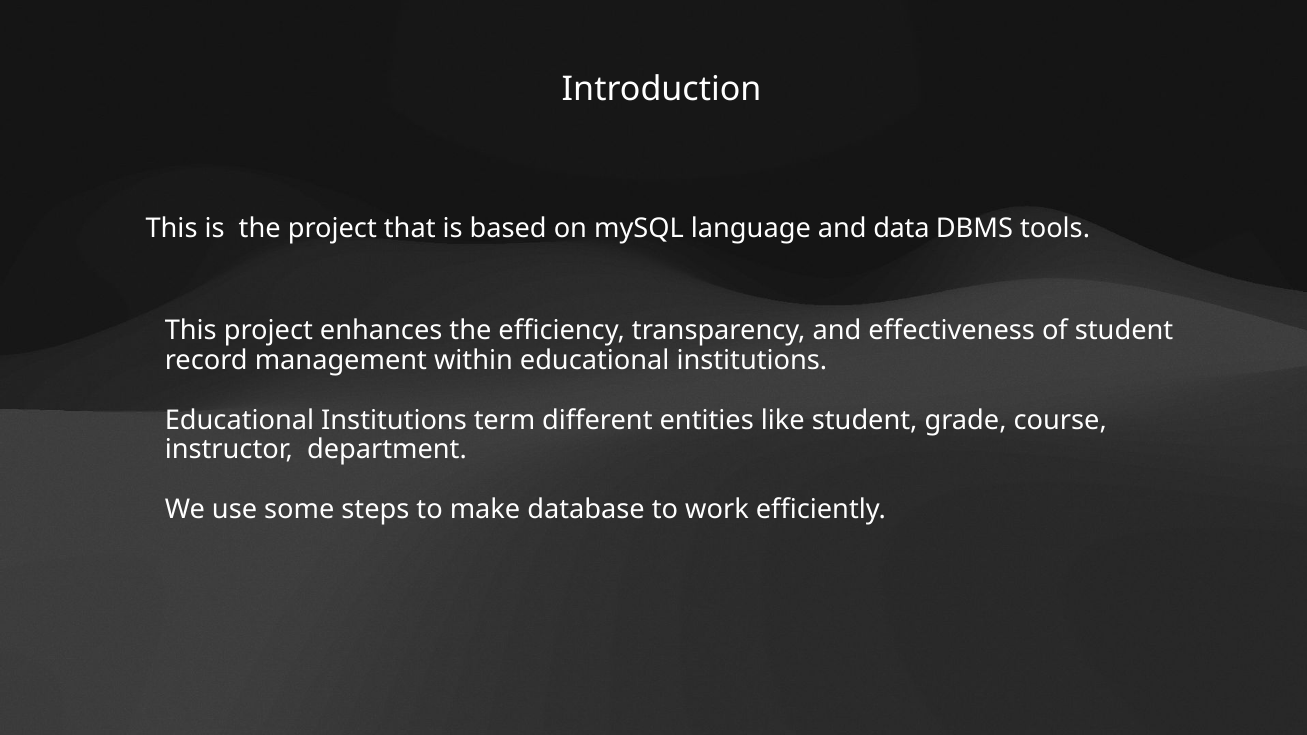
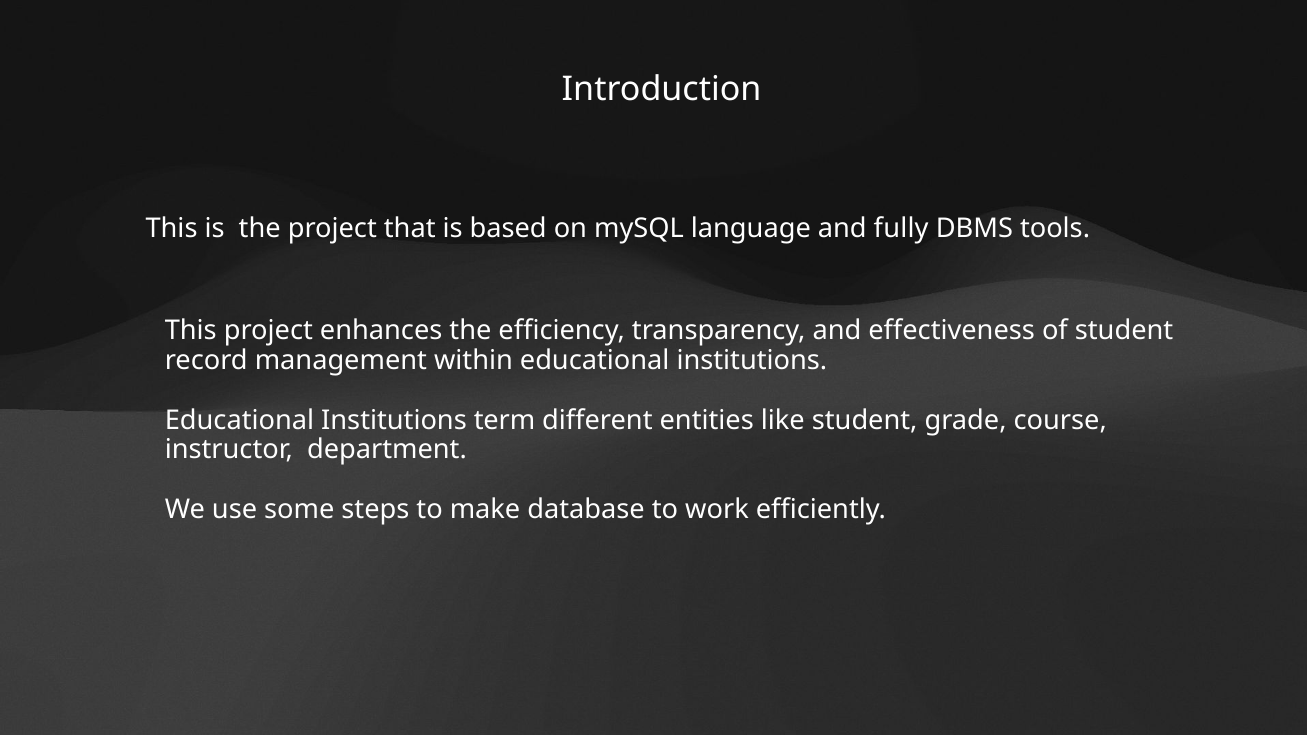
data: data -> fully (901, 228)
